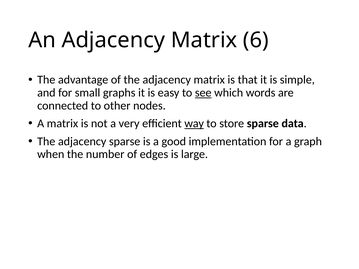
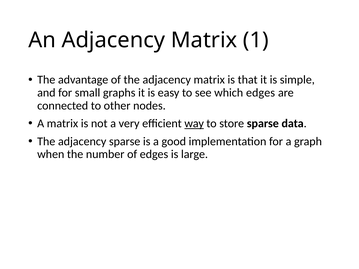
6: 6 -> 1 (256, 40)
see underline: present -> none (203, 93)
which words: words -> edges (261, 93)
